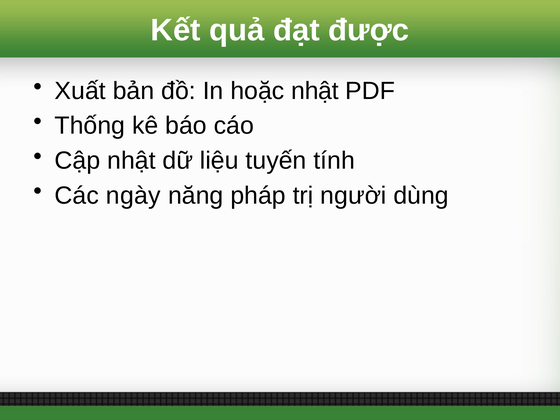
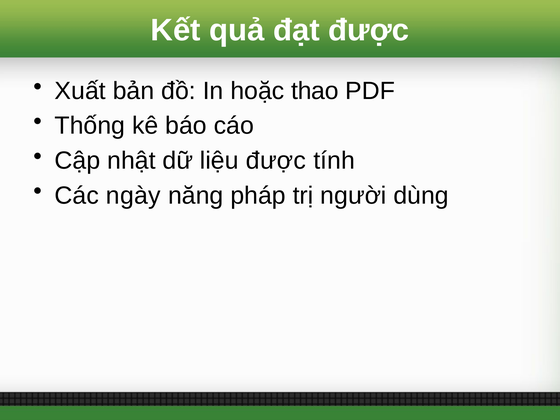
hoặc nhật: nhật -> thao (315, 91)
liệu tuyến: tuyến -> được (276, 161)
